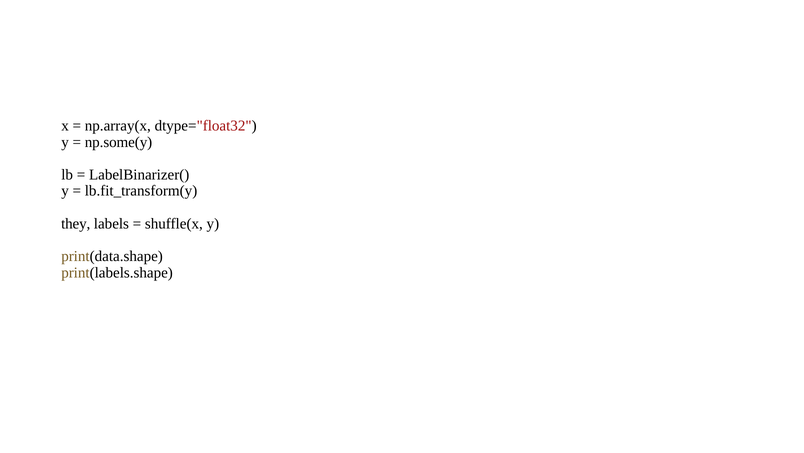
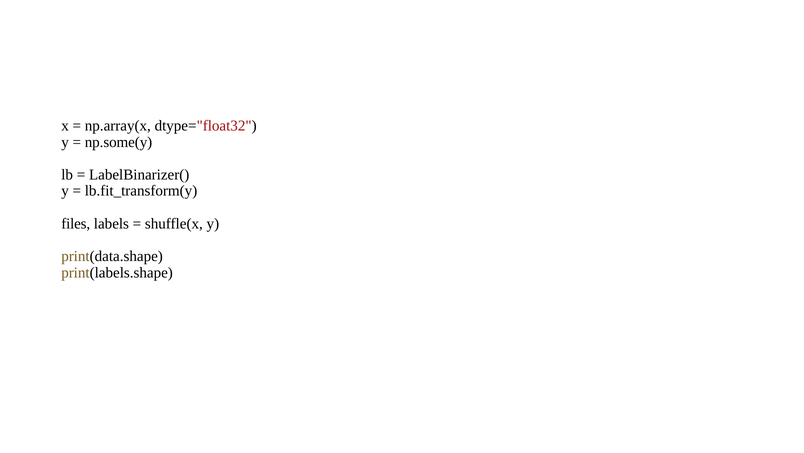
they: they -> files (76, 223)
